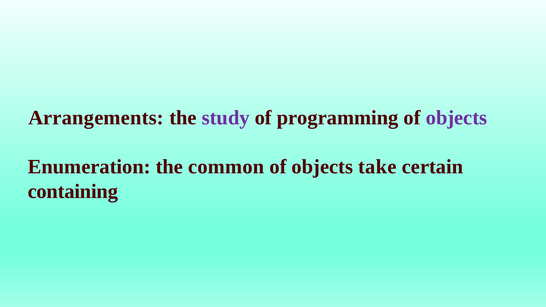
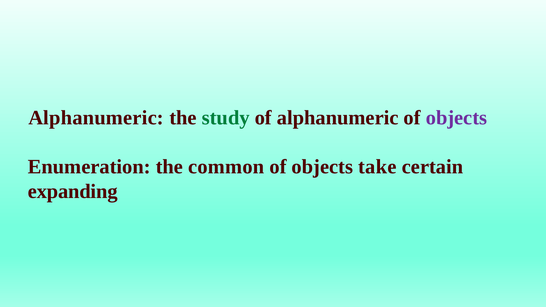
Arrangements: Arrangements -> Alphanumeric (96, 118)
study colour: purple -> green (226, 118)
of programming: programming -> alphanumeric (338, 118)
containing: containing -> expanding (73, 191)
